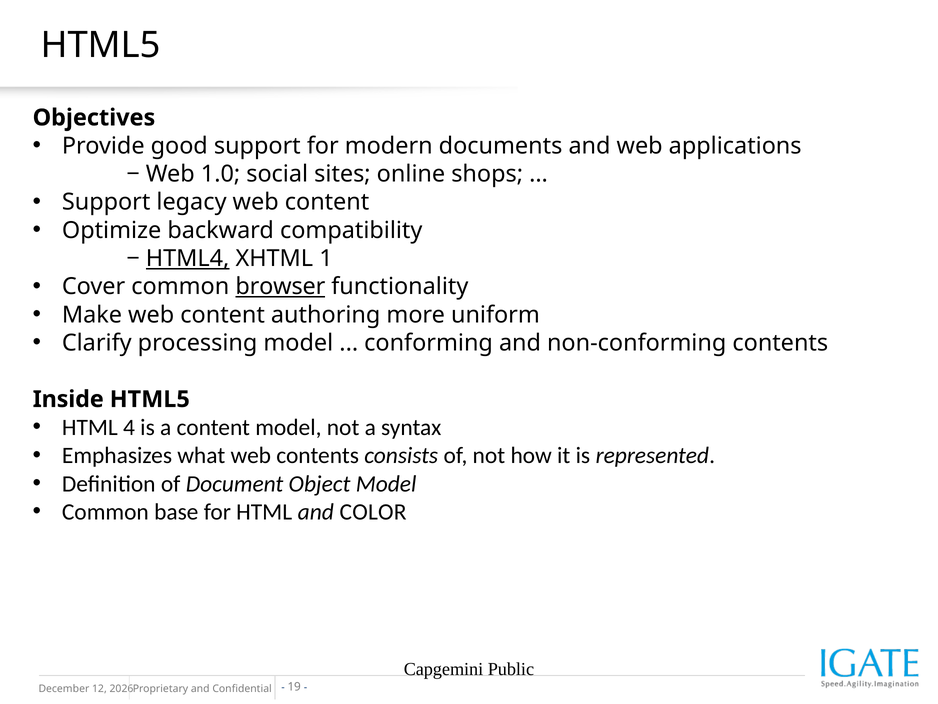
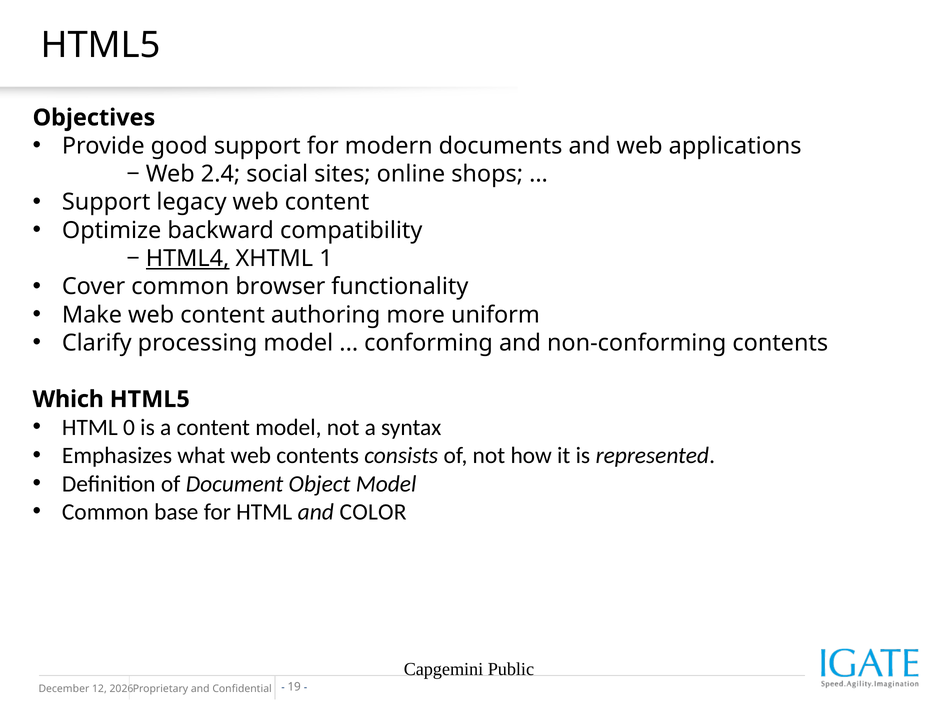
1.0: 1.0 -> 2.4 (221, 174)
browser underline: present -> none (280, 286)
Inside: Inside -> Which (68, 399)
4: 4 -> 0 (129, 427)
